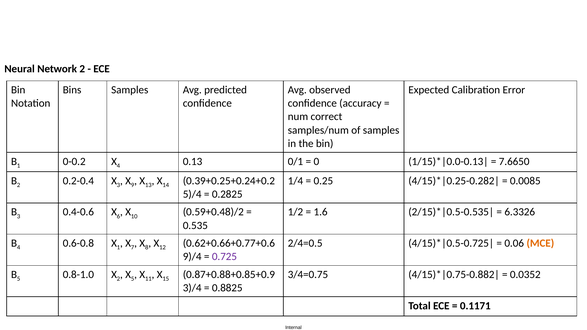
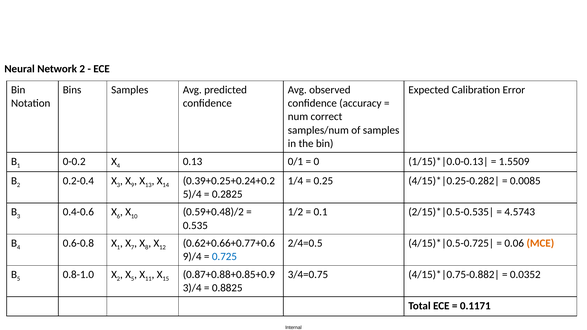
7.6650: 7.6650 -> 1.5509 (514, 161)
1.6: 1.6 -> 0.1 (321, 212)
6.3326: 6.3326 -> 4.5743 (520, 212)
0.725 colour: purple -> blue (224, 257)
